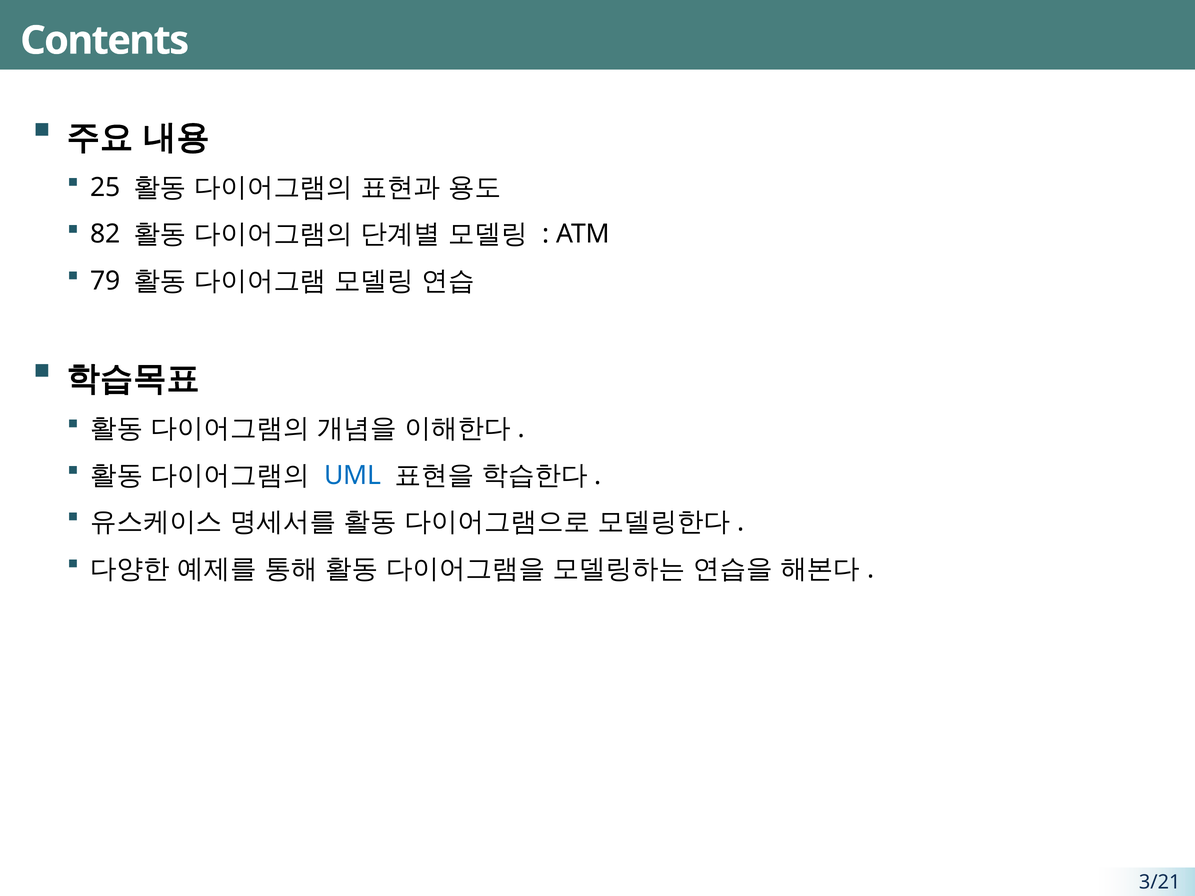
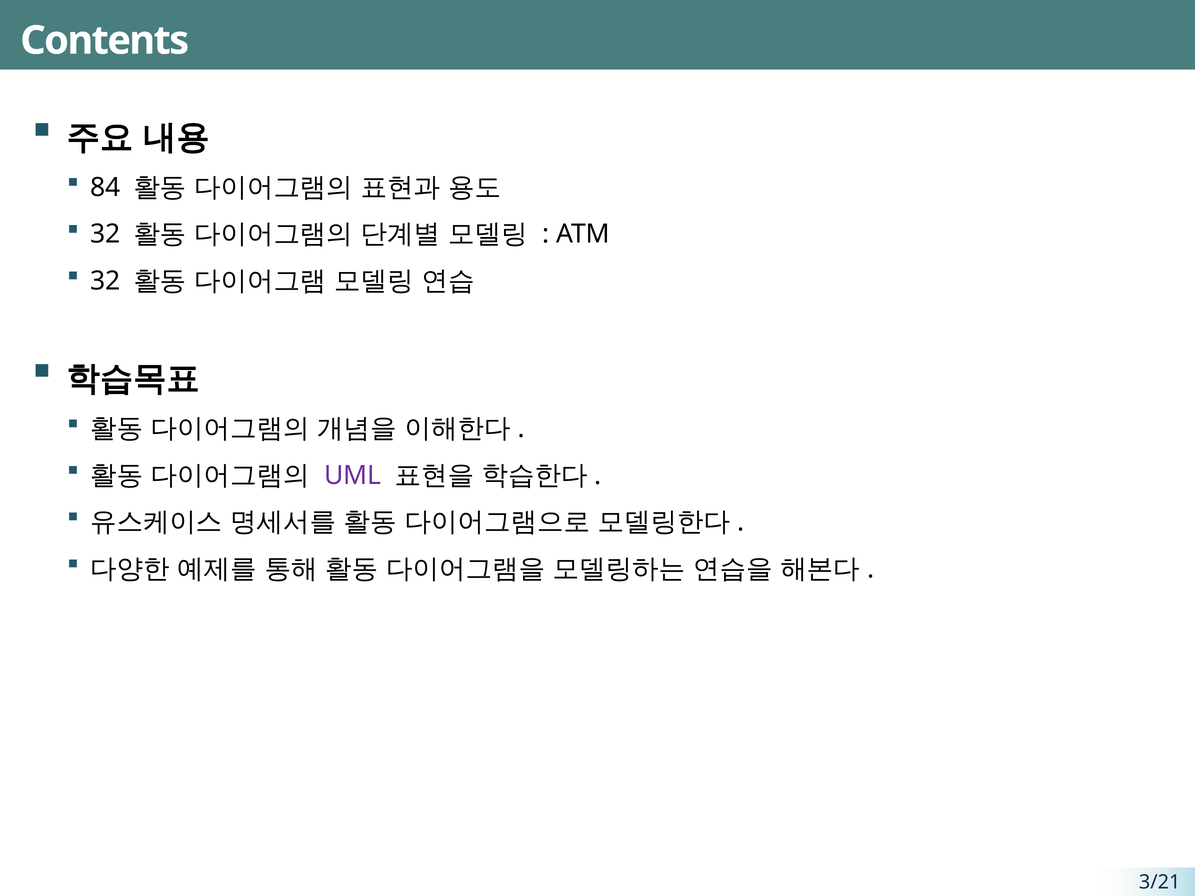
25: 25 -> 84 (105, 188)
82: 82 -> 32 (105, 234)
79: 79 -> 32 (105, 281)
UML colour: blue -> purple (353, 476)
